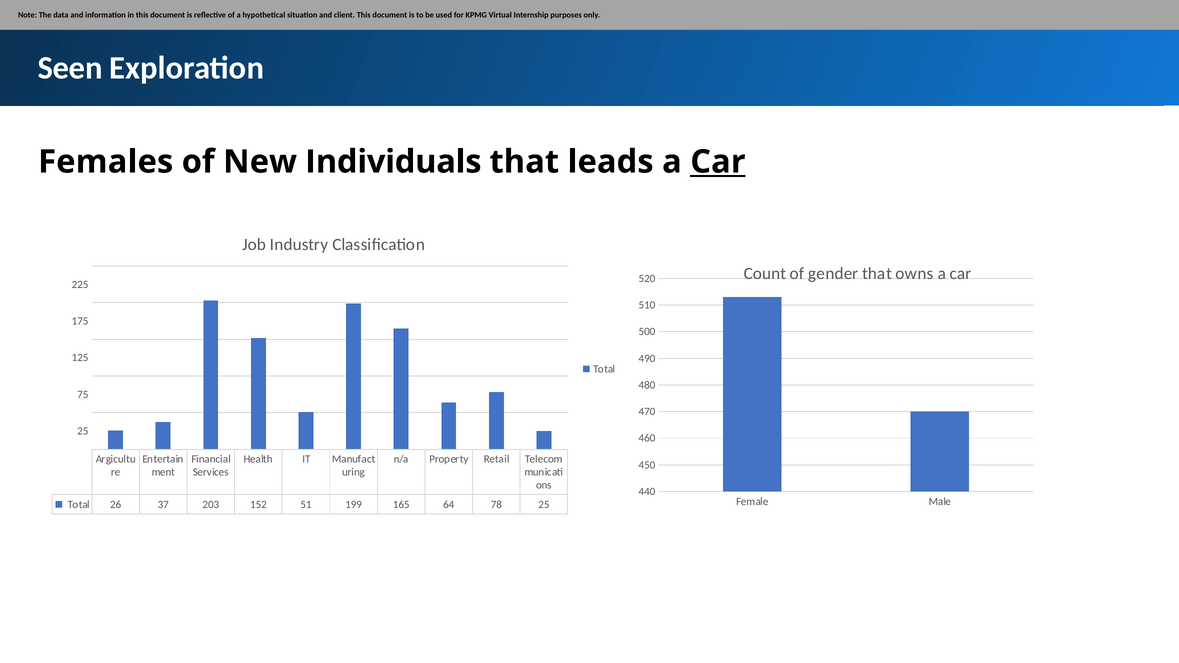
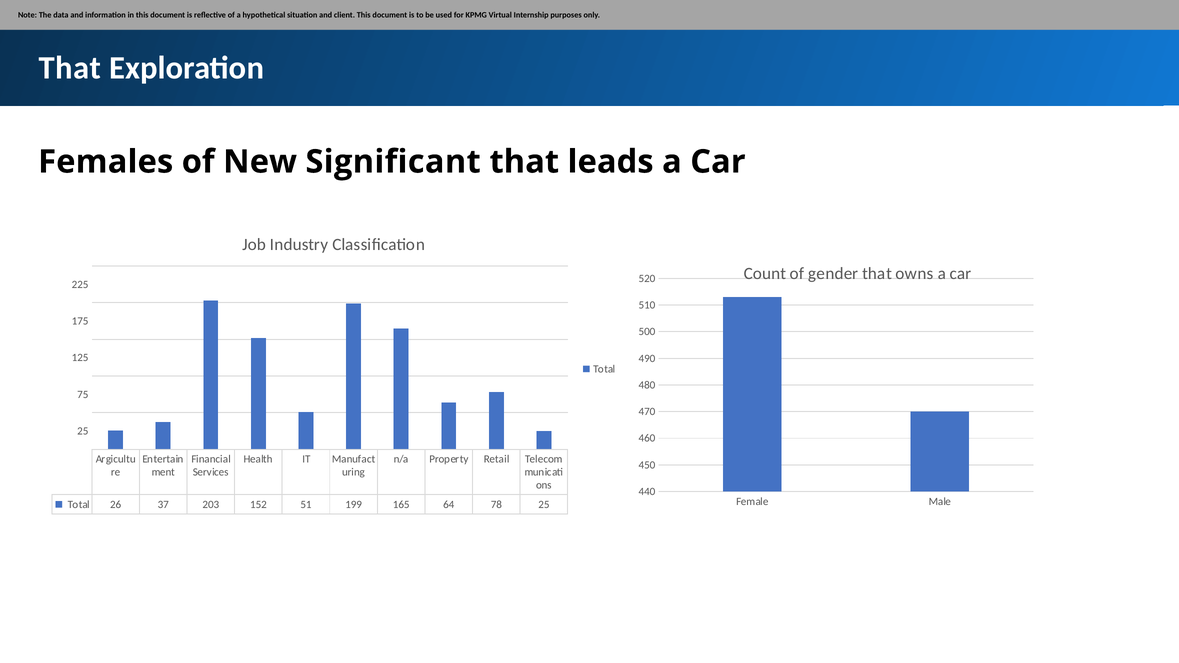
Seen: Seen -> That (70, 68)
Individuals: Individuals -> Significant (393, 162)
Car underline: present -> none (718, 162)
